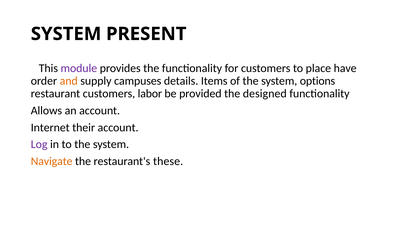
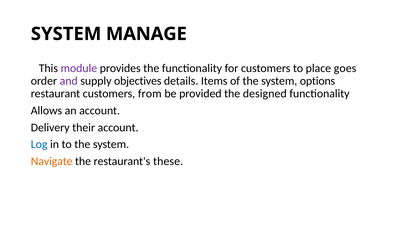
PRESENT: PRESENT -> MANAGE (146, 34)
have: have -> goes (345, 68)
and colour: orange -> purple (69, 81)
campuses: campuses -> objectives (138, 81)
labor: labor -> from (150, 94)
Internet: Internet -> Delivery (50, 128)
Log colour: purple -> blue (39, 145)
